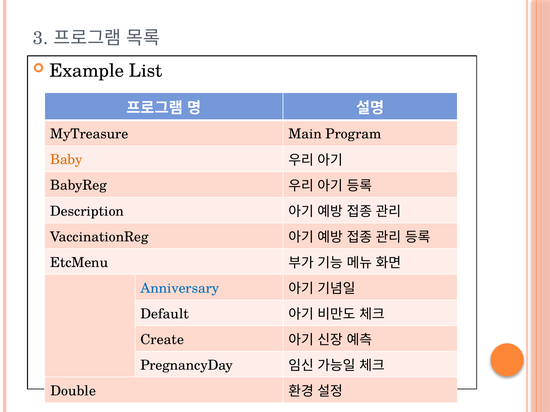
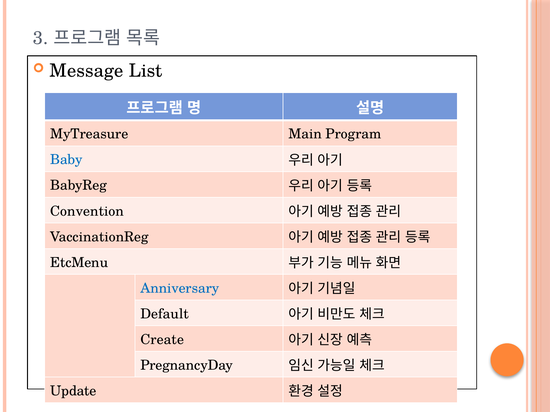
Example: Example -> Message (86, 71)
Baby colour: orange -> blue (66, 160)
Description: Description -> Convention (87, 211)
Double: Double -> Update (73, 391)
